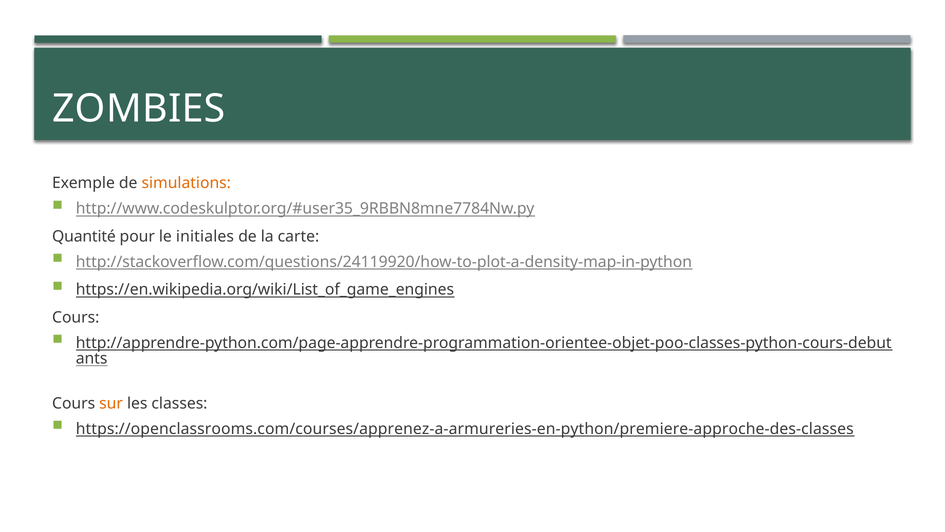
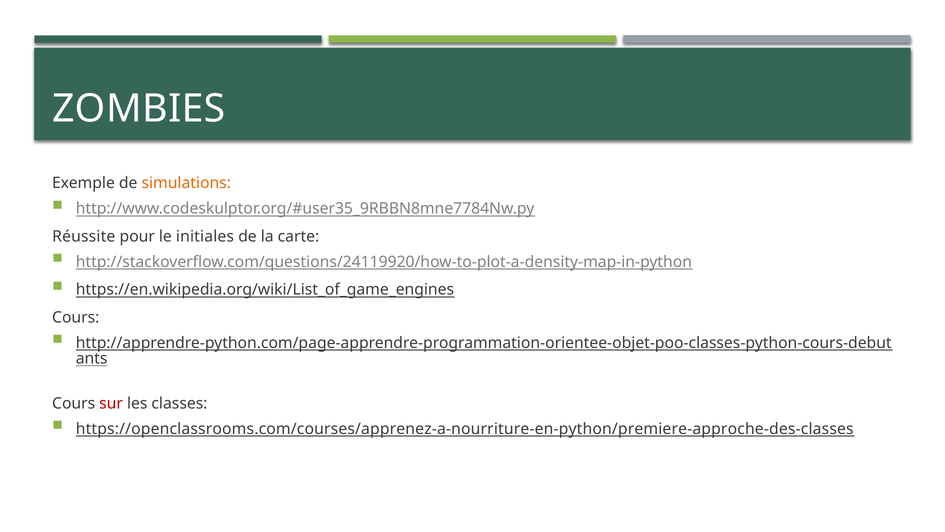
Quantité: Quantité -> Réussite (84, 236)
sur colour: orange -> red (111, 403)
https://openclassrooms.com/courses/apprenez-a-armureries-en-python/premiere-approche-des-classes: https://openclassrooms.com/courses/apprenez-a-armureries-en-python/premiere-approche-des-classes -> https://openclassrooms.com/courses/apprenez-a-nourriture-en-python/premiere-approche-des-classes (465, 429)
